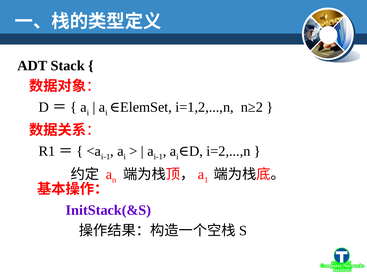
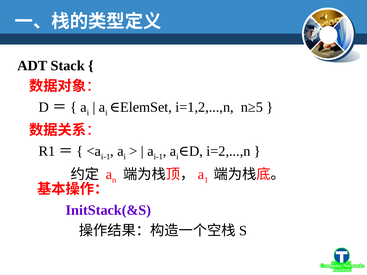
n≥2: n≥2 -> n≥5 (252, 107)
